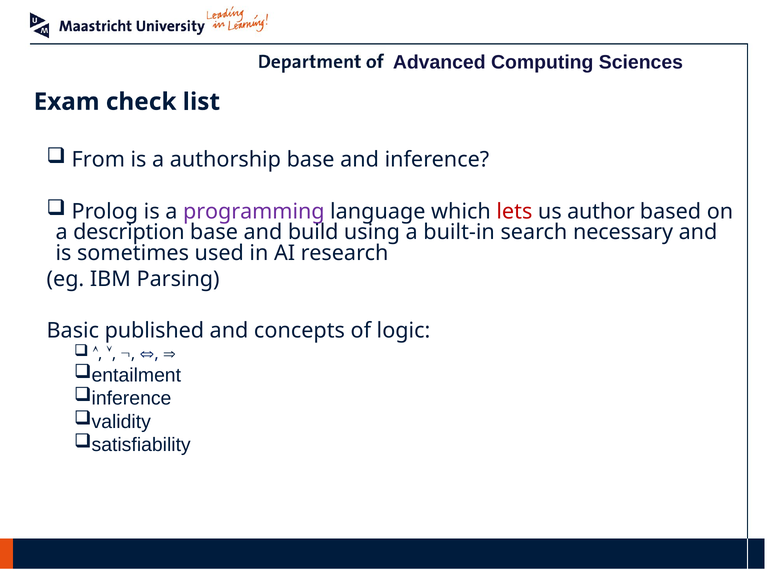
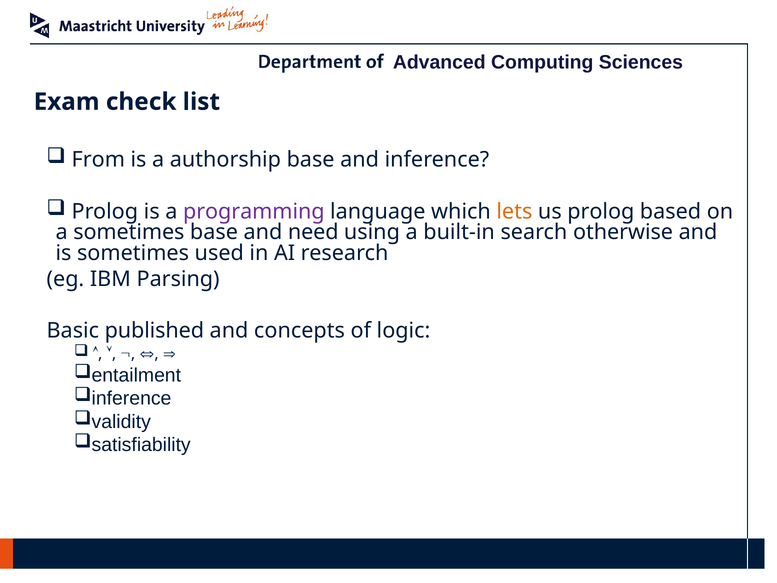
lets colour: red -> orange (514, 211)
us author: author -> prolog (601, 211)
a description: description -> sometimes (129, 232)
build: build -> need (313, 232)
necessary: necessary -> otherwise (623, 232)
